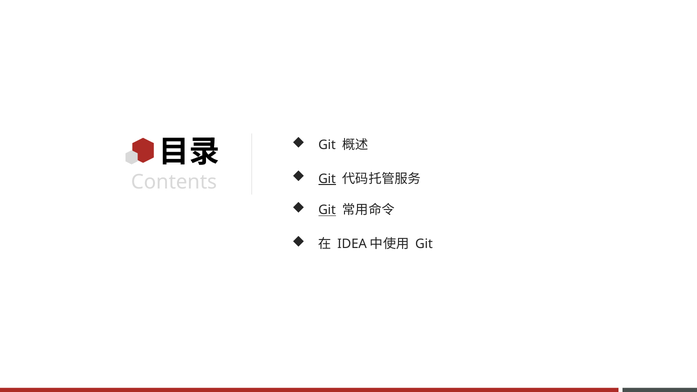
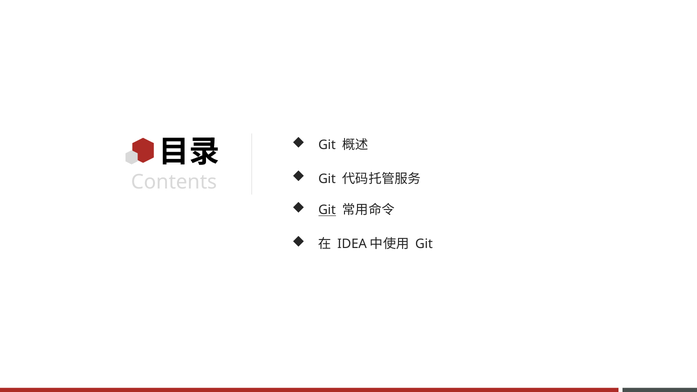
Git underline: present -> none (327, 179)
